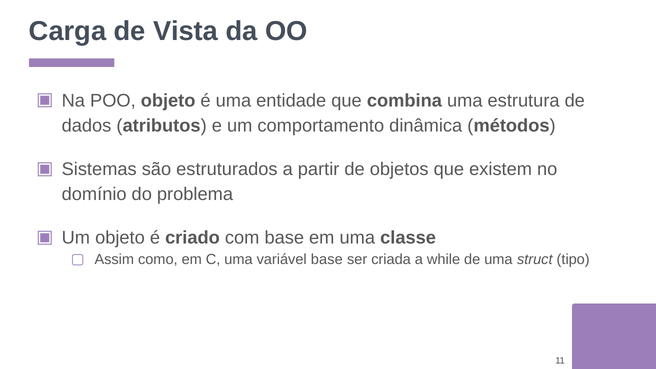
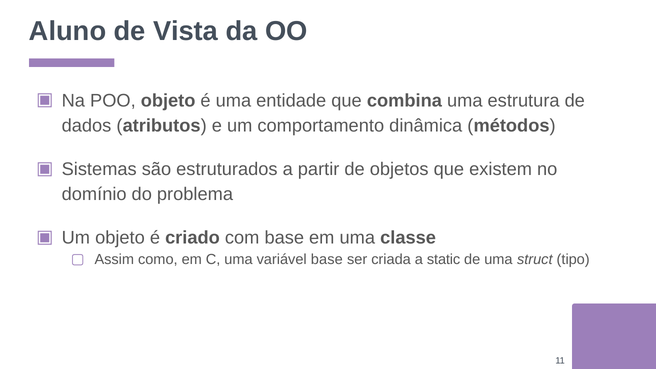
Carga: Carga -> Aluno (68, 31)
while: while -> static (444, 260)
